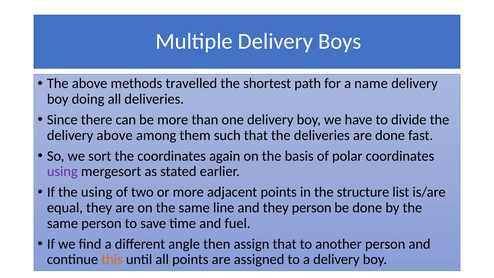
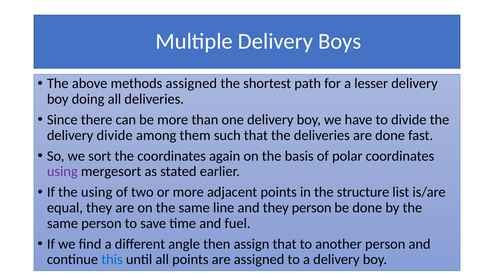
methods travelled: travelled -> assigned (191, 83)
name: name -> lesser (371, 83)
delivery above: above -> divide (115, 135)
this colour: orange -> blue (112, 259)
